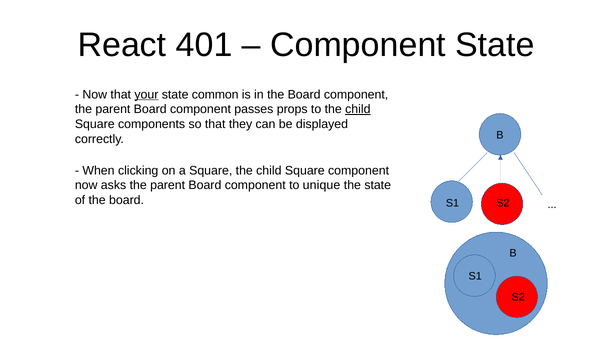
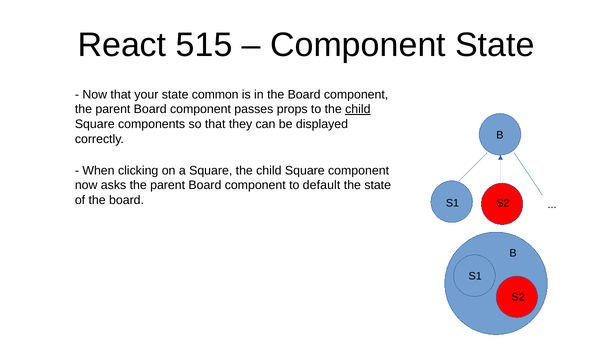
401: 401 -> 515 (204, 45)
your underline: present -> none (146, 94)
unique: unique -> default (322, 185)
